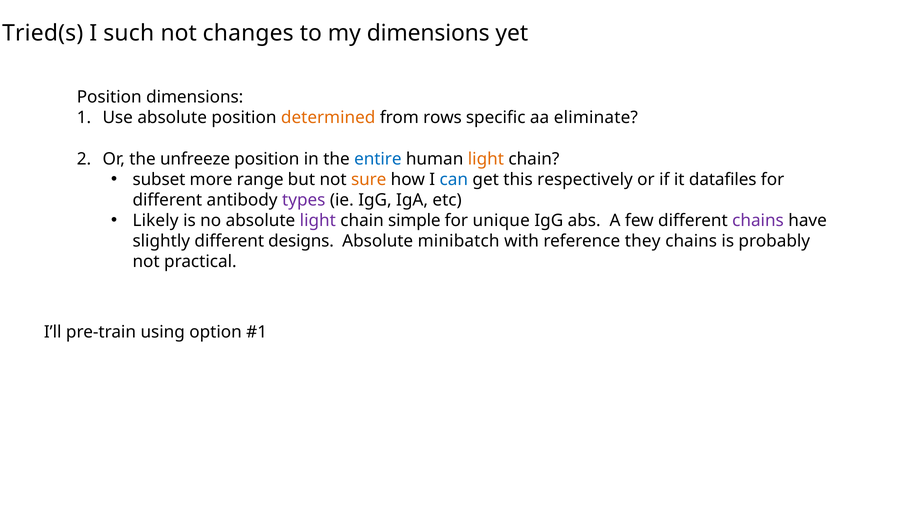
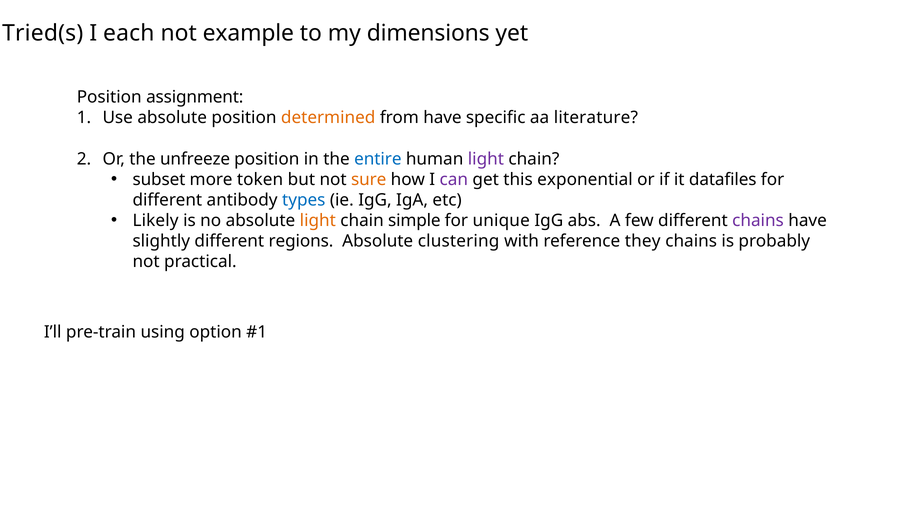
such: such -> each (129, 33)
changes: changes -> example (248, 33)
Position dimensions: dimensions -> assignment (195, 97)
from rows: rows -> have (442, 118)
eliminate: eliminate -> literature (596, 118)
light colour: orange -> purple (486, 159)
range: range -> token (260, 180)
can colour: blue -> purple (454, 180)
respectively: respectively -> exponential (585, 180)
types colour: purple -> blue (304, 200)
light colour: purple -> orange (318, 221)
designs: designs -> regions (301, 242)
minibatch: minibatch -> clustering (459, 242)
